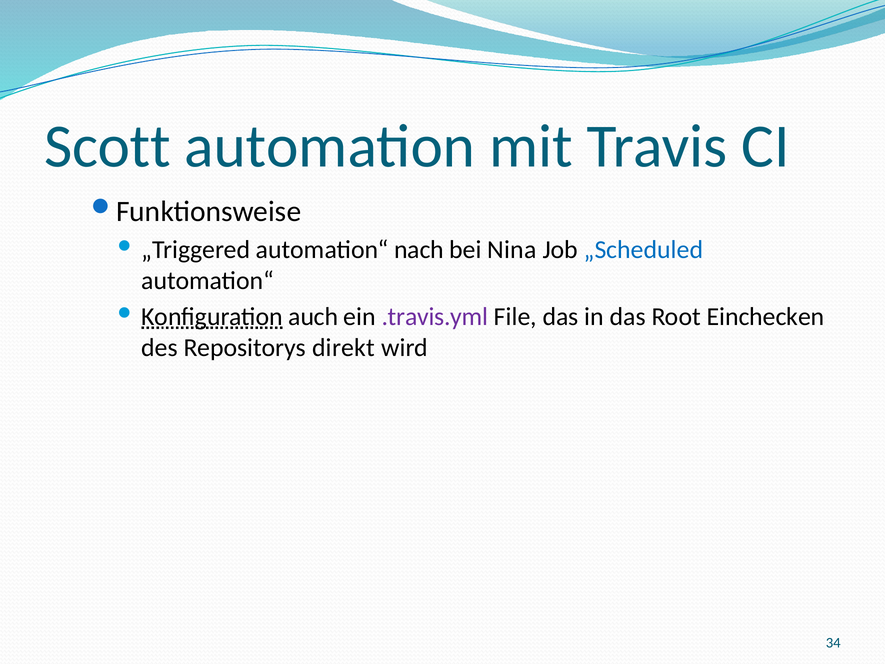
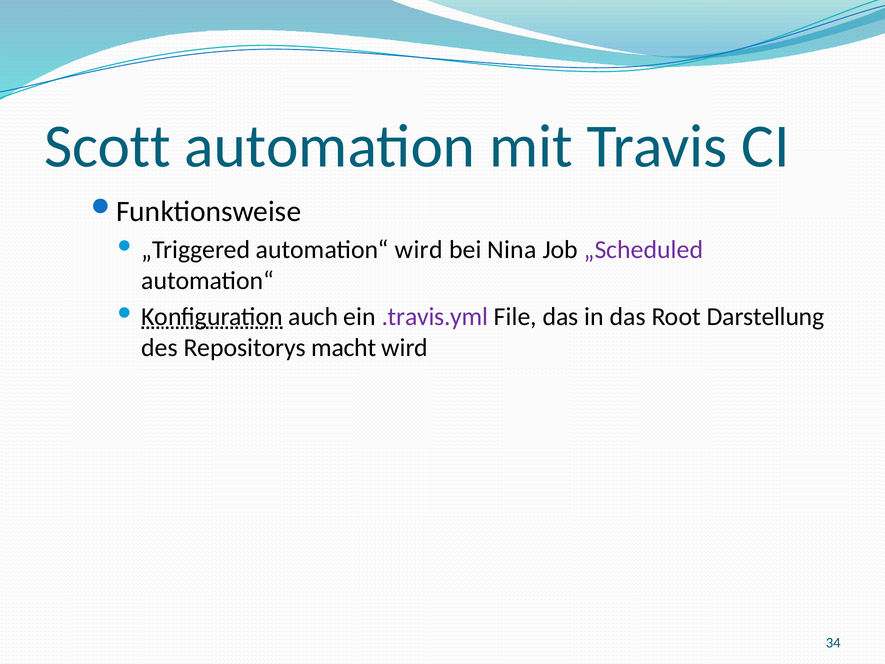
automation“ nach: nach -> wird (419, 250)
„Scheduled colour: blue -> purple (643, 250)
Einchecken: Einchecken -> Darstellung (766, 317)
direkt: direkt -> macht (344, 348)
